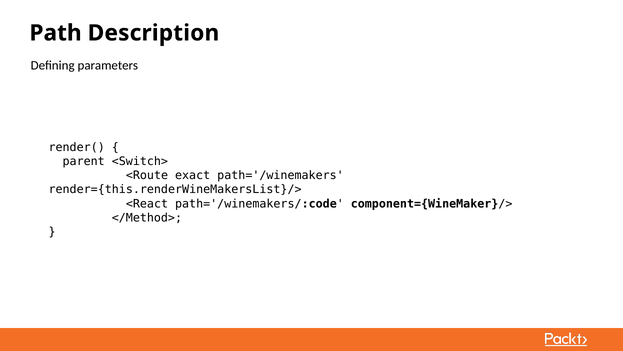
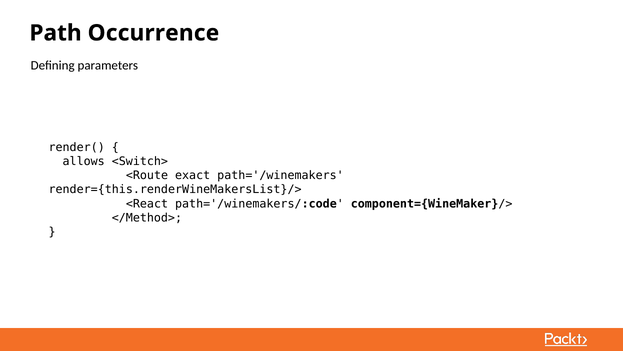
Description: Description -> Occurrence (153, 33)
parent: parent -> allows (84, 161)
